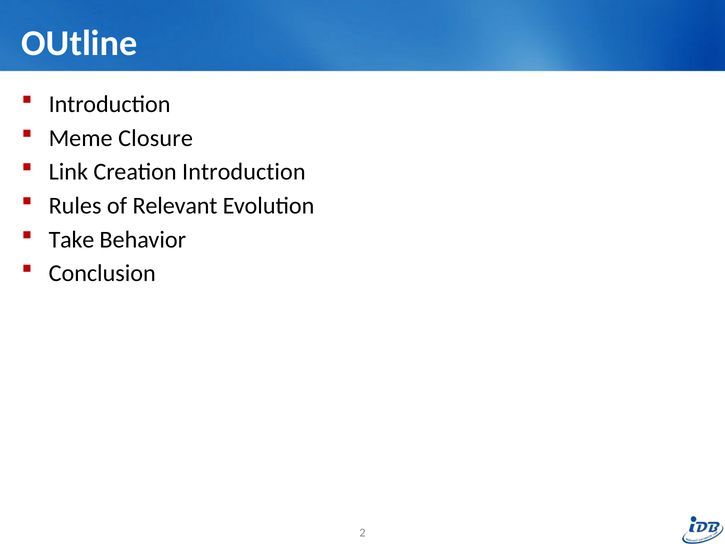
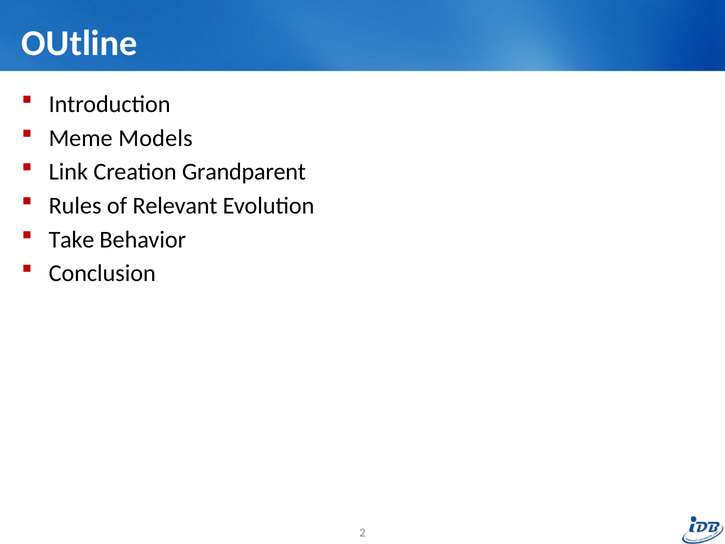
Closure: Closure -> Models (156, 138)
Creation Introduction: Introduction -> Grandparent (244, 172)
